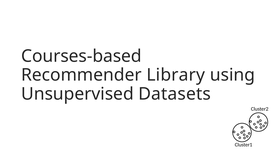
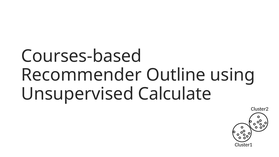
Library: Library -> Outline (176, 75)
Datasets: Datasets -> Calculate (175, 94)
